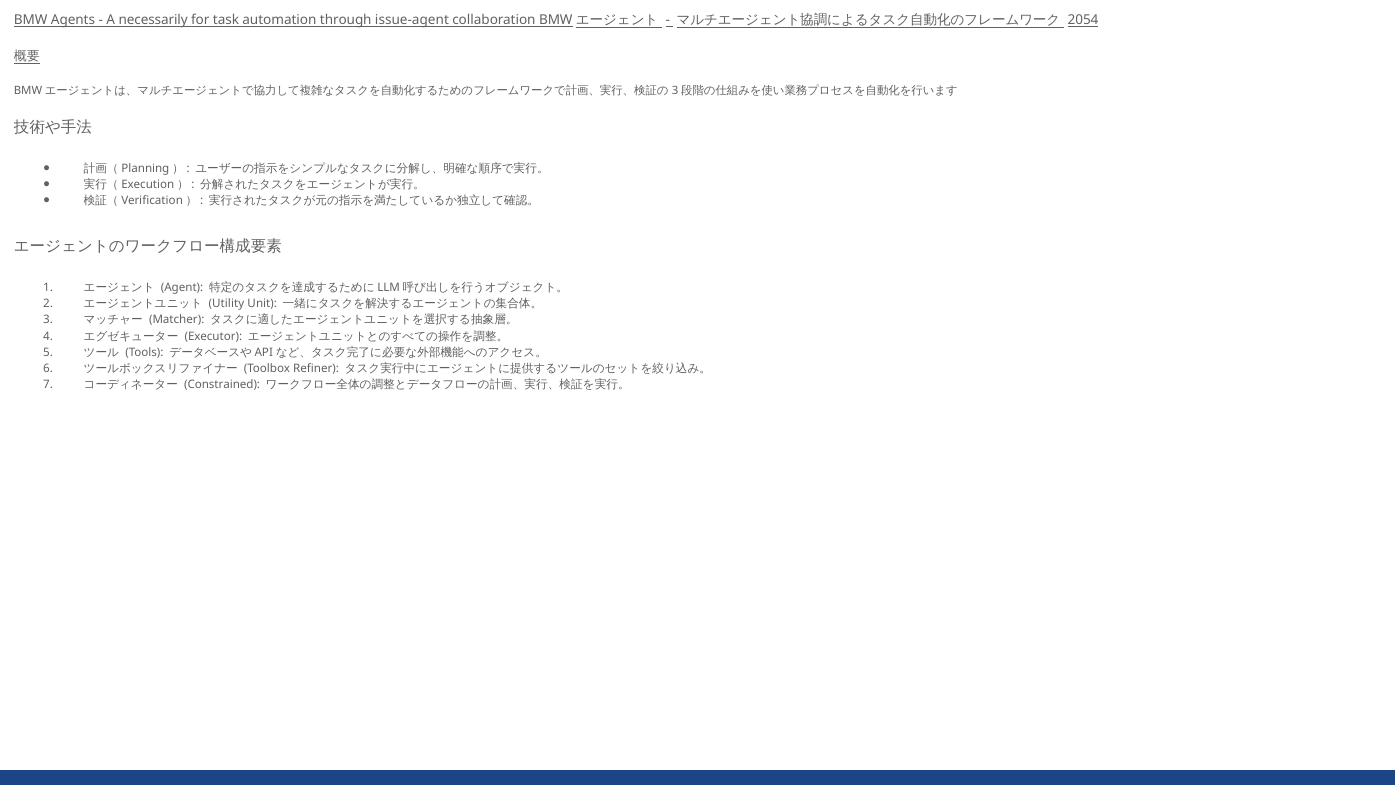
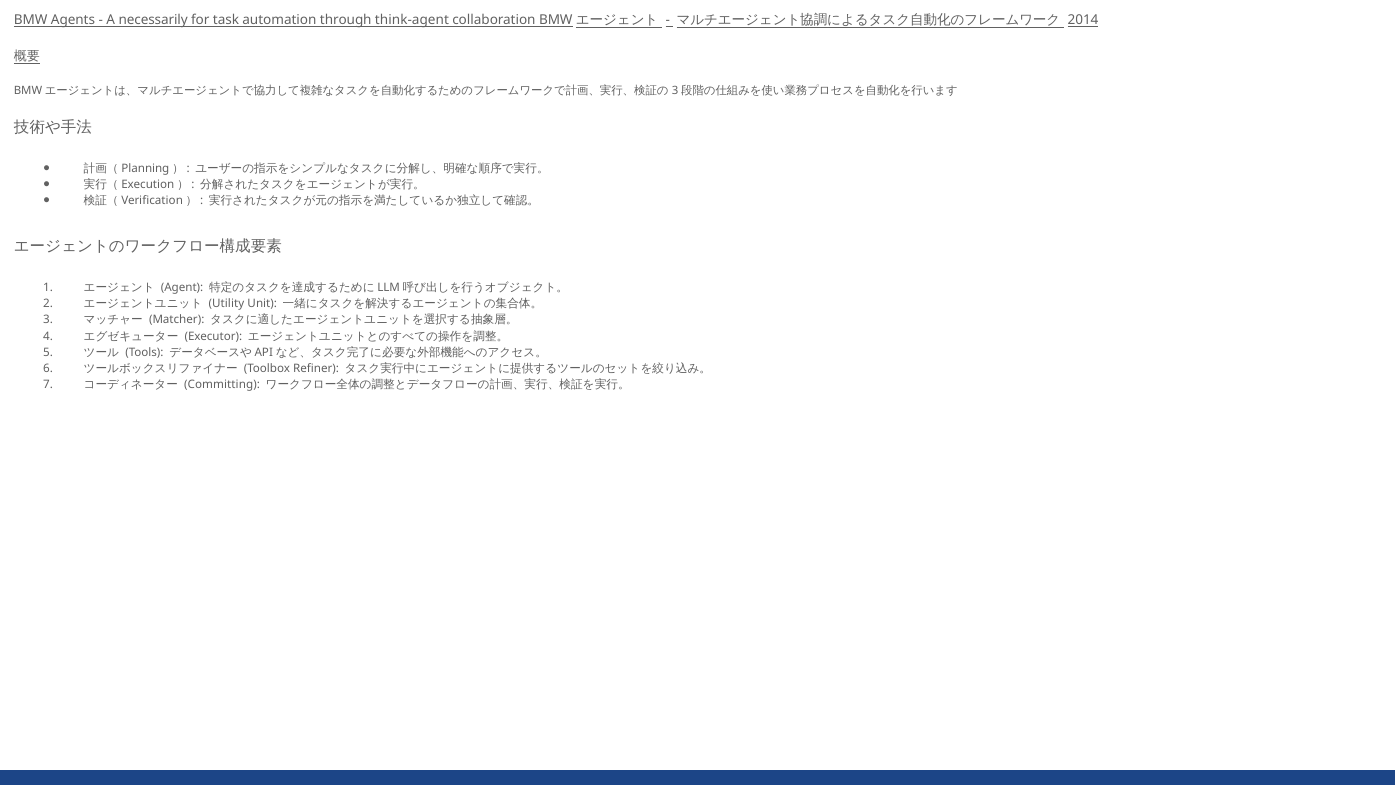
issue-agent: issue-agent -> think-agent (412, 20)
2054: 2054 -> 2014 (1083, 20)
Constrained: Constrained -> Committing (222, 384)
